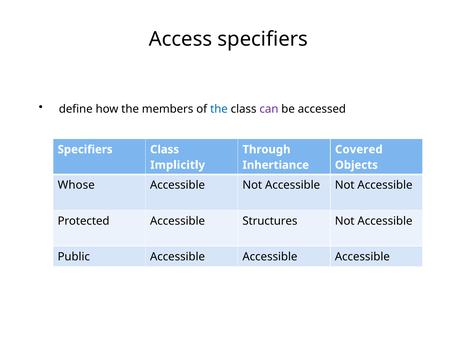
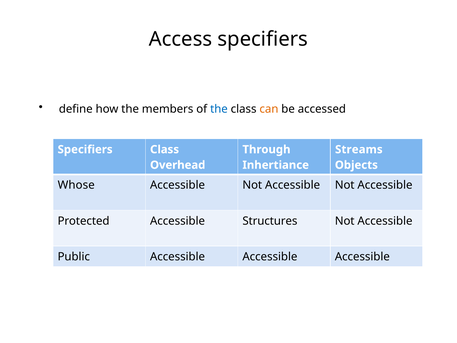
can colour: purple -> orange (269, 109)
Covered: Covered -> Streams (359, 149)
Implicitly: Implicitly -> Overhead (178, 165)
